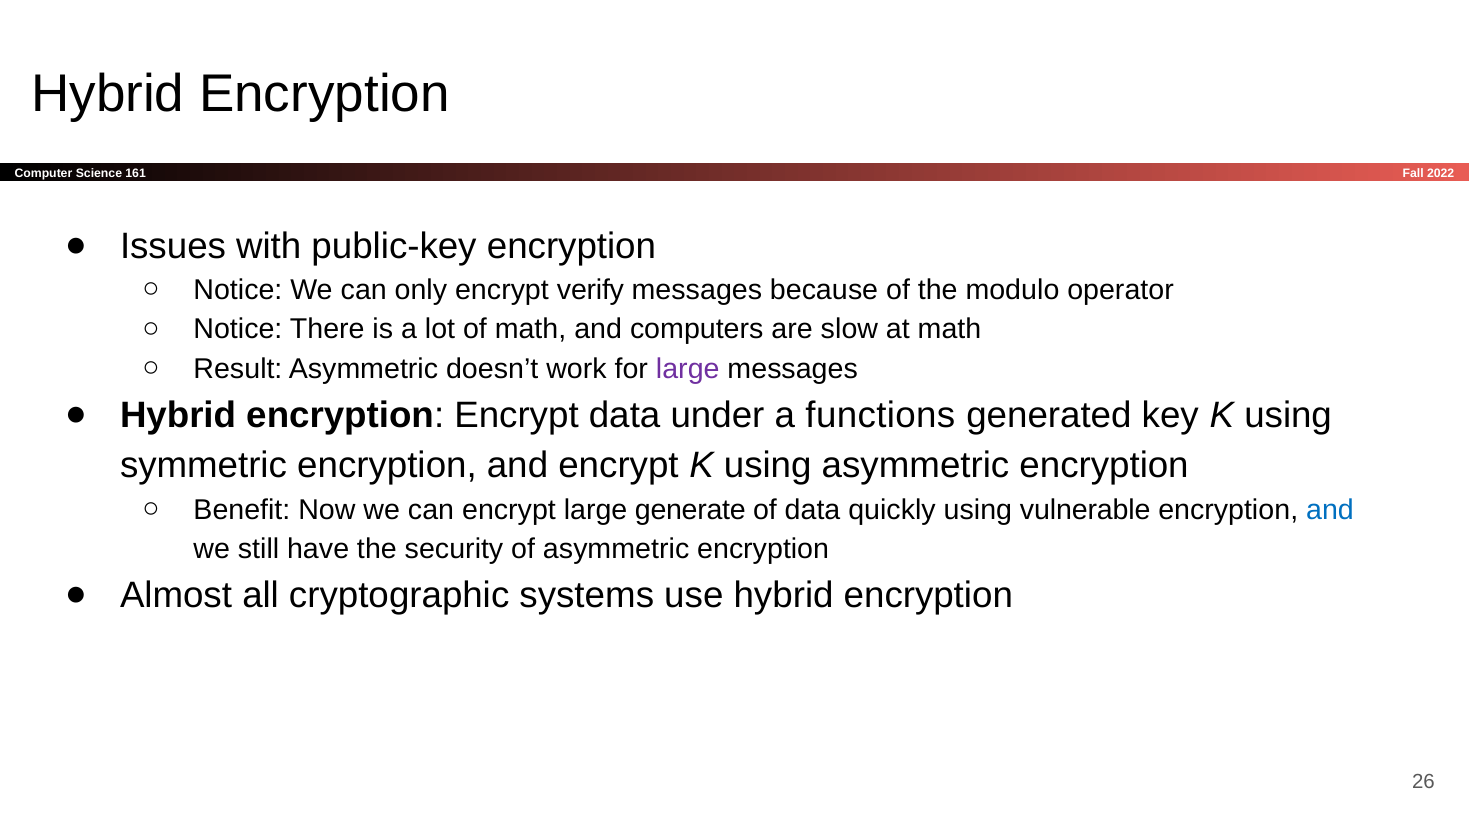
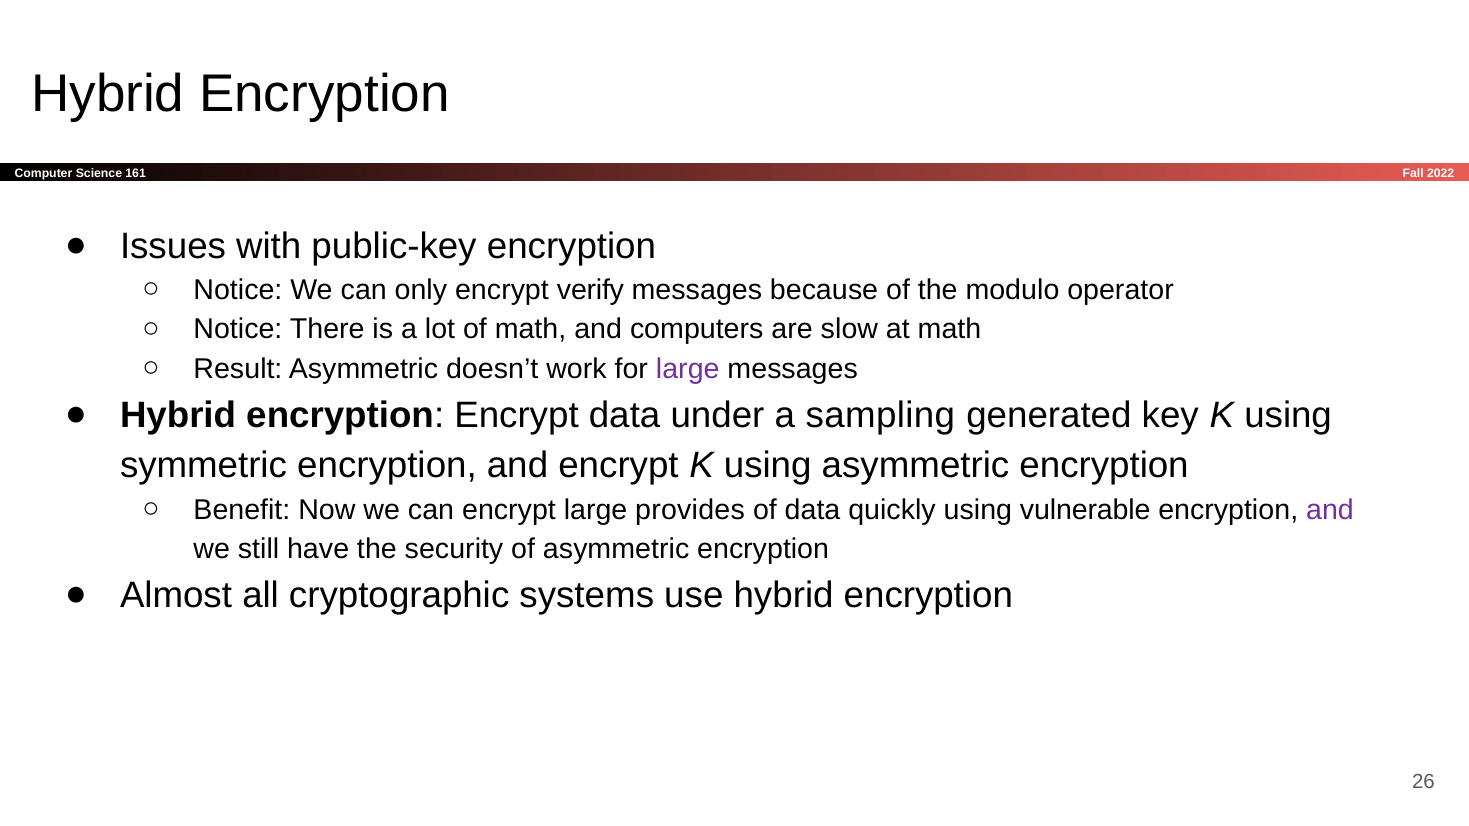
functions: functions -> sampling (880, 415)
generate: generate -> provides (690, 510)
and colour: blue -> purple (1330, 510)
